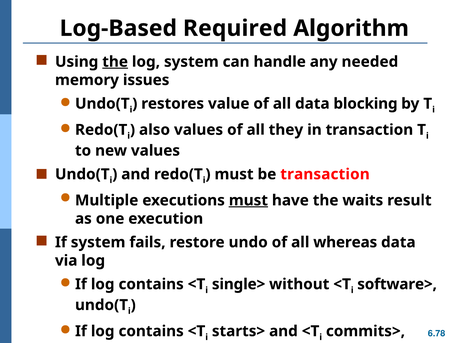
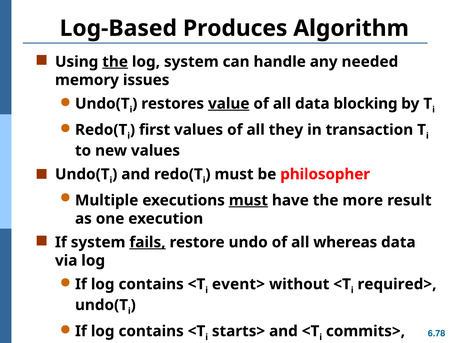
Required: Required -> Produces (235, 28)
value underline: none -> present (229, 104)
also: also -> first (155, 130)
be transaction: transaction -> philosopher (325, 174)
waits: waits -> more (363, 201)
fails underline: none -> present (147, 243)
single>: single> -> event> (238, 285)
software>: software> -> required> (397, 285)
